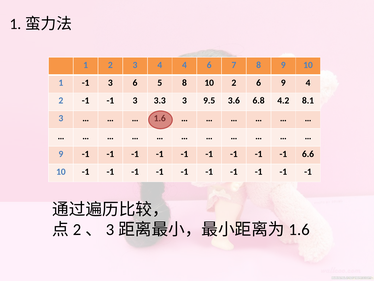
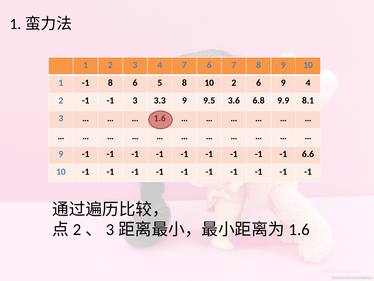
4 4: 4 -> 7 (184, 65)
1 -1 3: 3 -> 8 (110, 83)
3.3 3: 3 -> 9 (184, 100)
4.2: 4.2 -> 9.9 (283, 100)
